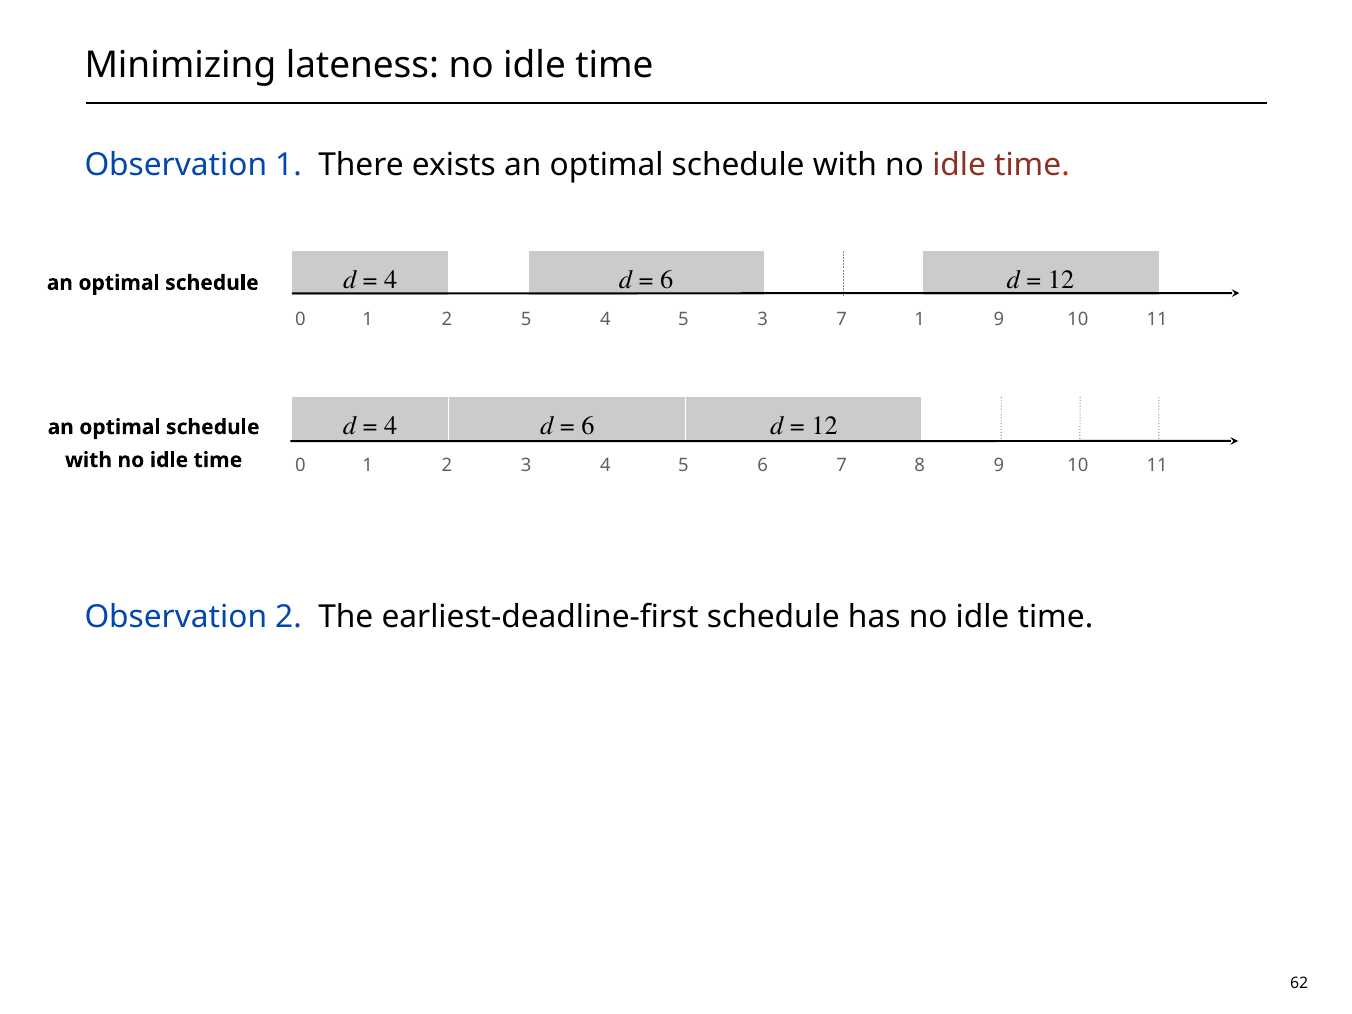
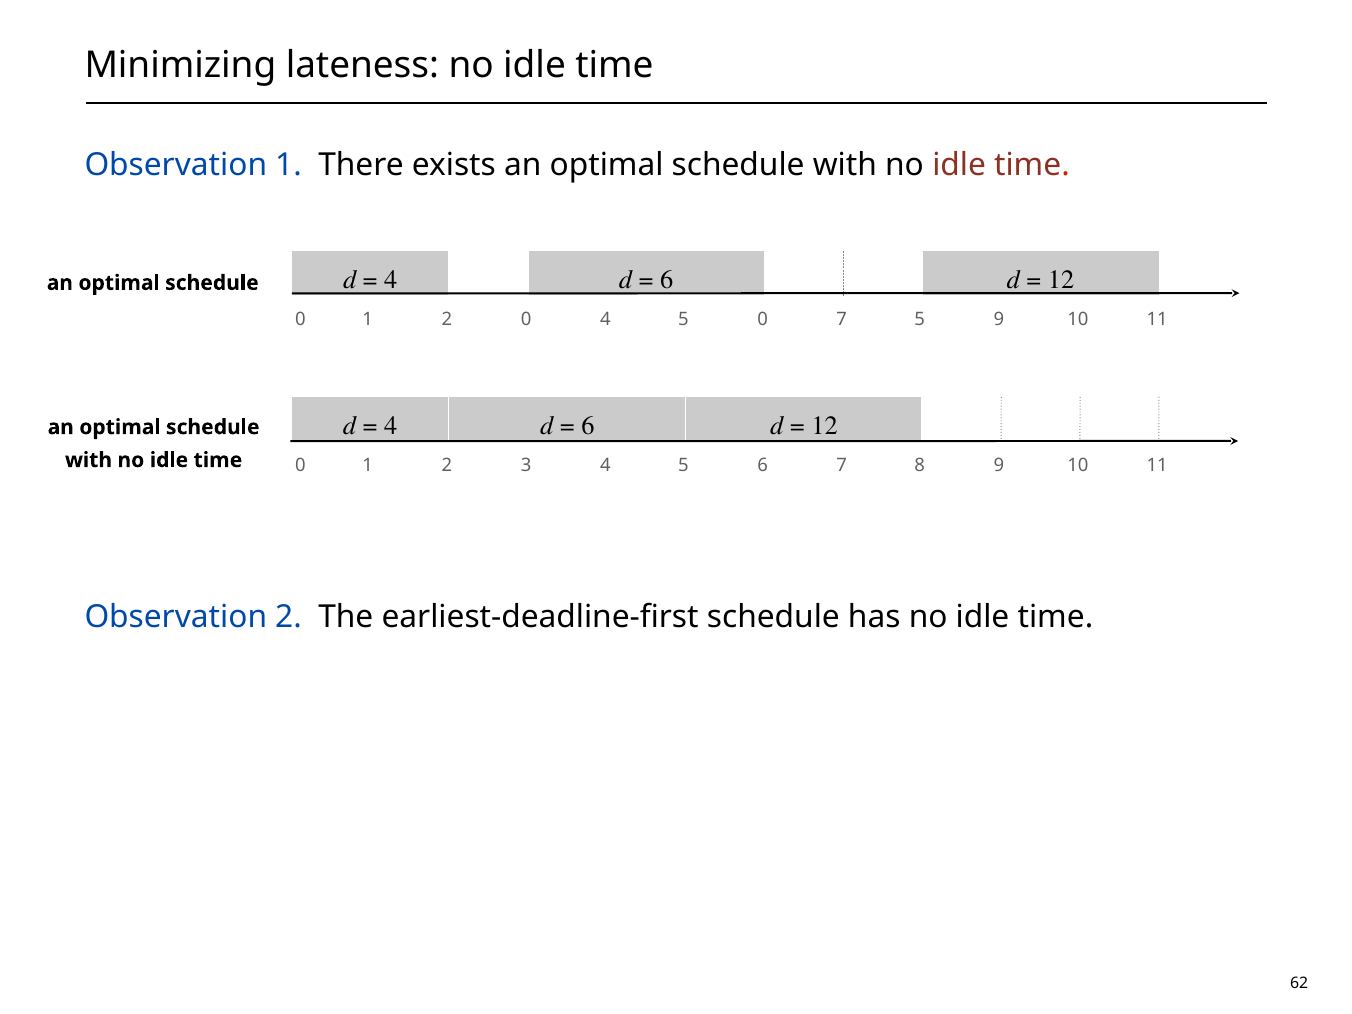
2 5: 5 -> 0 (526, 319)
5 3: 3 -> 0 (763, 319)
7 1: 1 -> 5 (920, 319)
